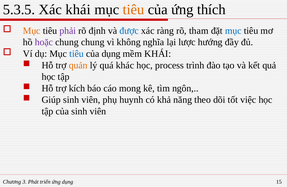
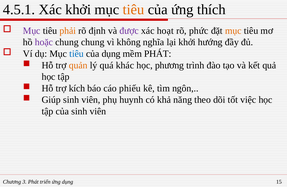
5.3.5: 5.3.5 -> 4.5.1 (19, 10)
Xác khái: khái -> khởi (78, 10)
Mục colour: orange -> purple (32, 31)
phải colour: purple -> orange (68, 31)
được colour: blue -> purple (129, 31)
ràng: ràng -> hoạt (165, 31)
tham: tham -> phức (199, 31)
mục colour: blue -> orange (233, 31)
lại lược: lược -> khởi (187, 42)
mềm KHÁI: KHÁI -> PHÁT (158, 54)
process: process -> phương (169, 65)
mong: mong -> phiếu (130, 88)
